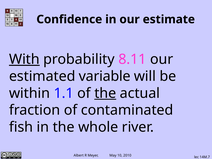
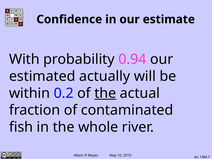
With underline: present -> none (24, 59)
8.11: 8.11 -> 0.94 (132, 59)
variable: variable -> actually (105, 76)
1.1: 1.1 -> 0.2 (64, 93)
